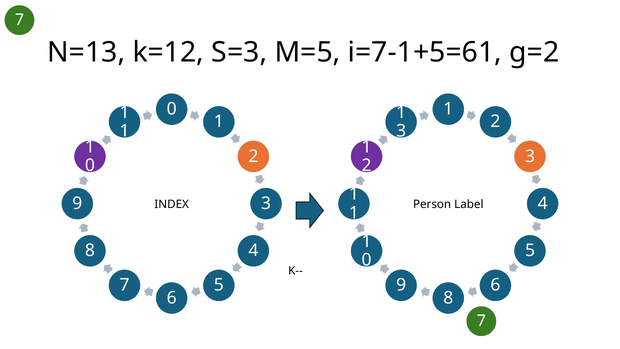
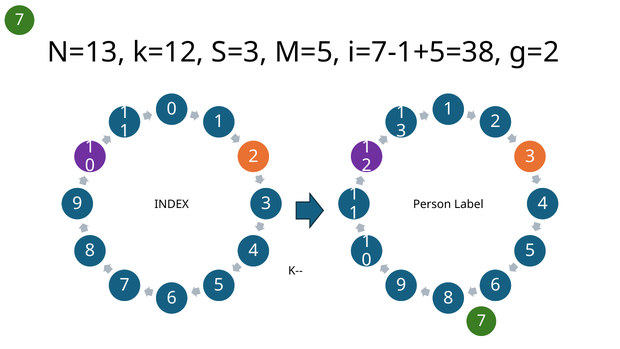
i=7-1+5=61: i=7-1+5=61 -> i=7-1+5=38 (425, 52)
